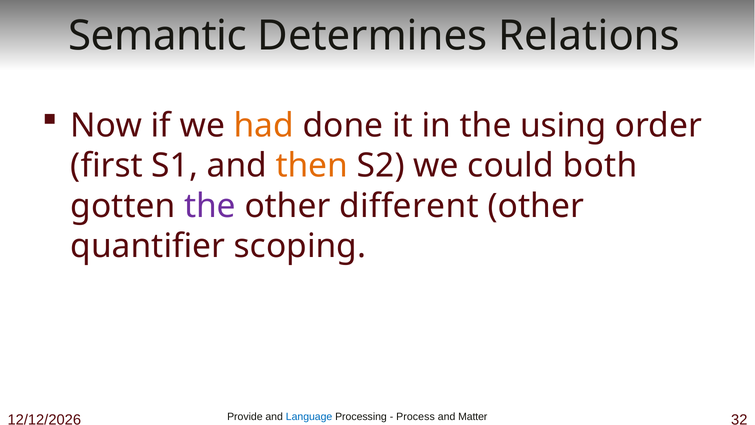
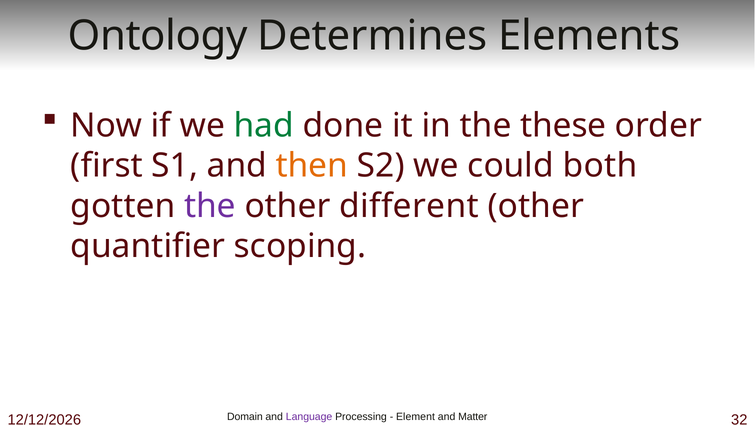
Semantic: Semantic -> Ontology (158, 36)
Relations: Relations -> Elements (589, 36)
had colour: orange -> green (264, 125)
using: using -> these (563, 125)
Provide: Provide -> Domain (245, 417)
Language colour: blue -> purple (309, 417)
Process: Process -> Element (416, 417)
